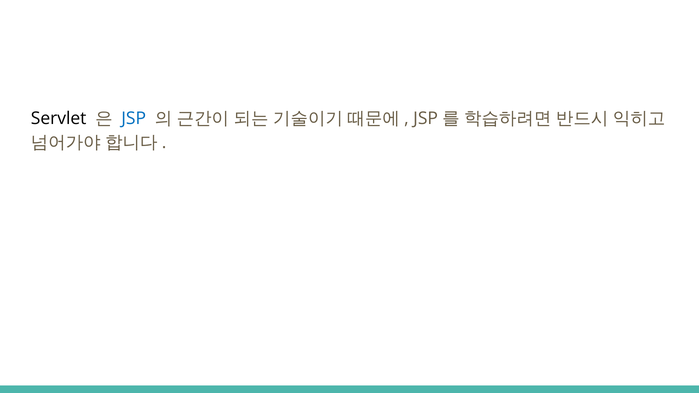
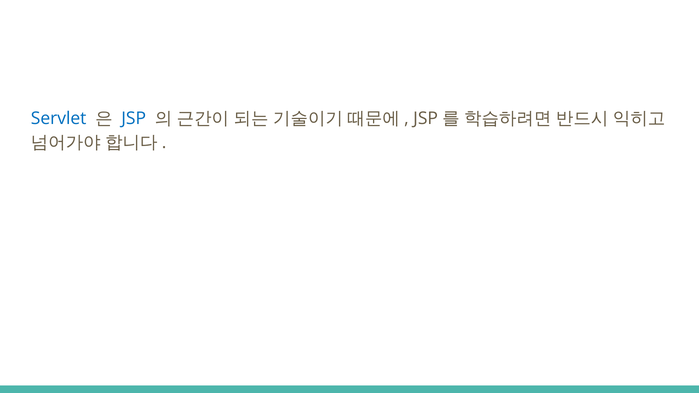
Servlet colour: black -> blue (59, 119)
